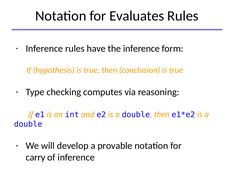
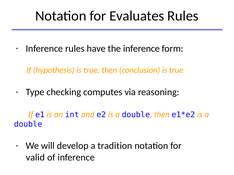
provable: provable -> tradition (115, 146)
carry: carry -> valid (35, 158)
